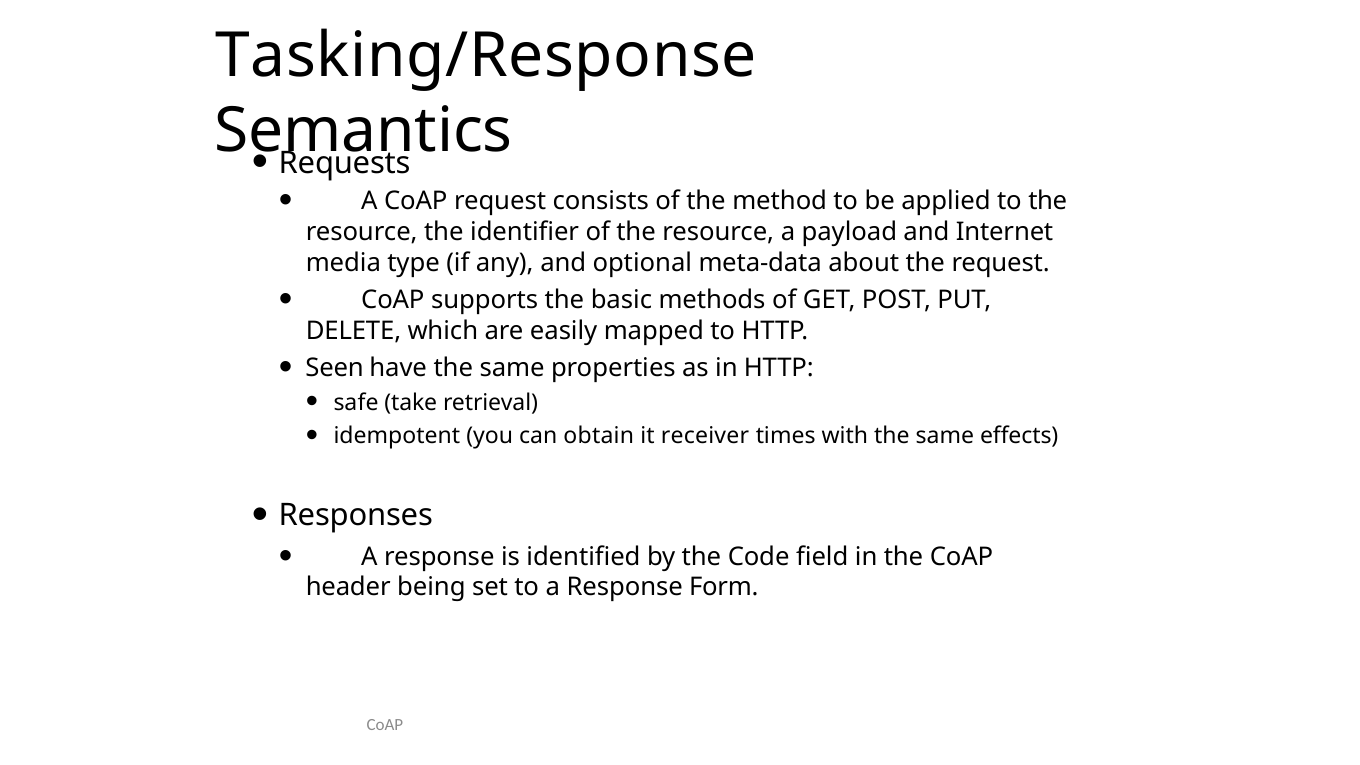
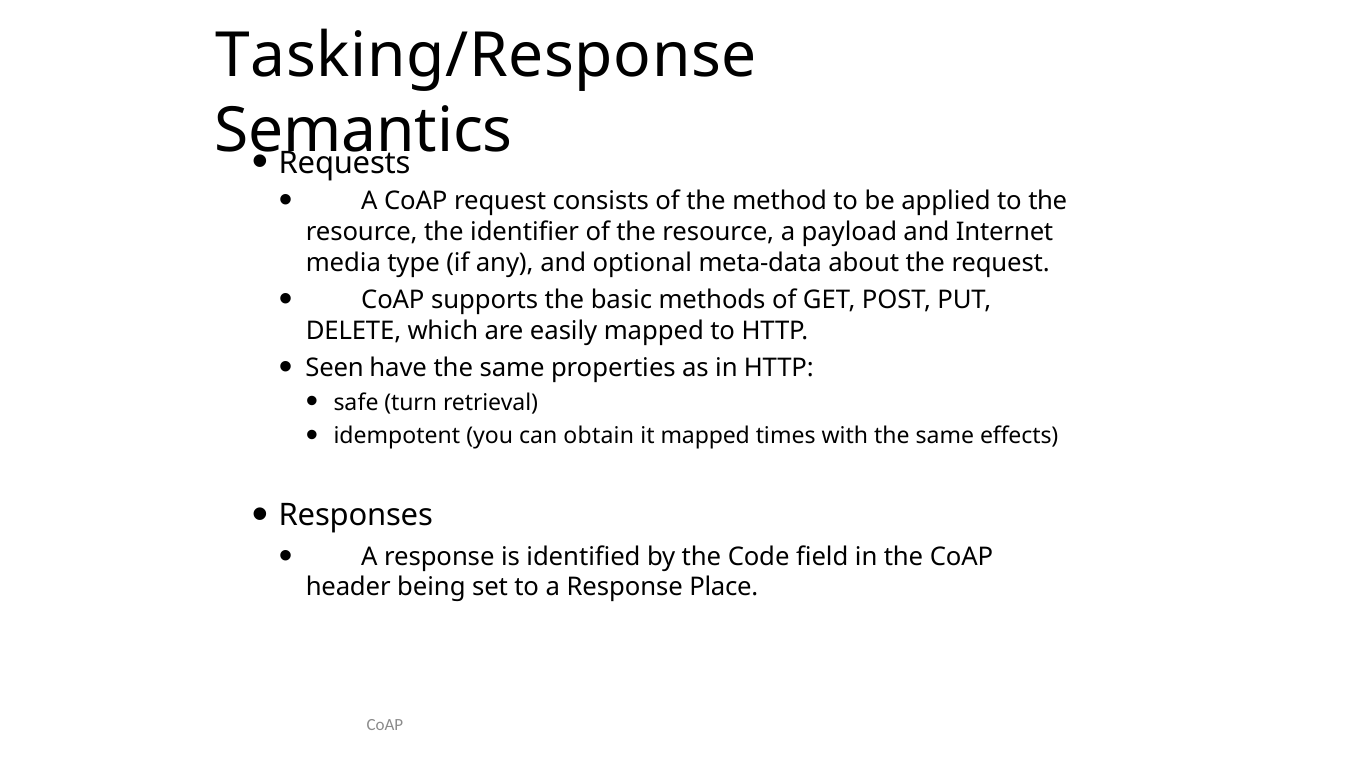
take: take -> turn (411, 403)
it receiver: receiver -> mapped (705, 436)
Form: Form -> Place (724, 587)
